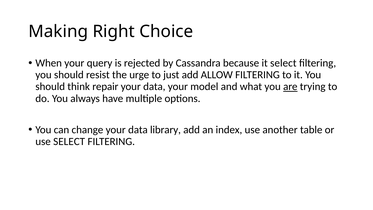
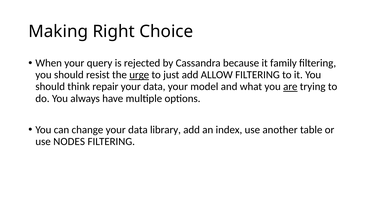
it select: select -> family (283, 63)
urge underline: none -> present (139, 75)
use SELECT: SELECT -> NODES (69, 141)
